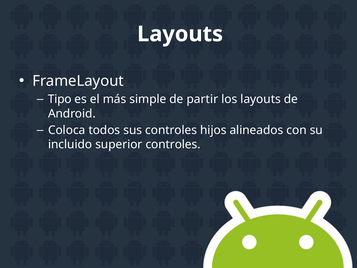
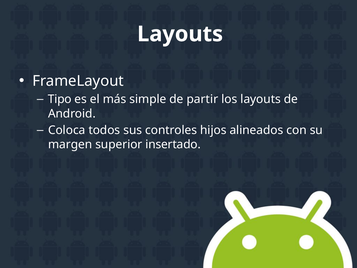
incluido: incluido -> margen (70, 144)
superior controles: controles -> insertado (173, 144)
